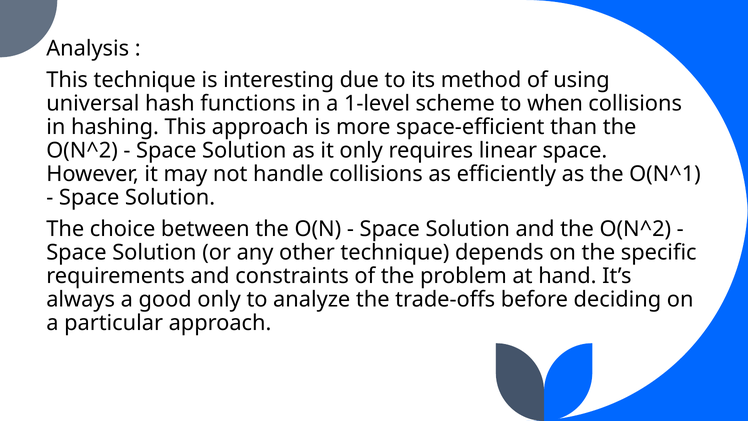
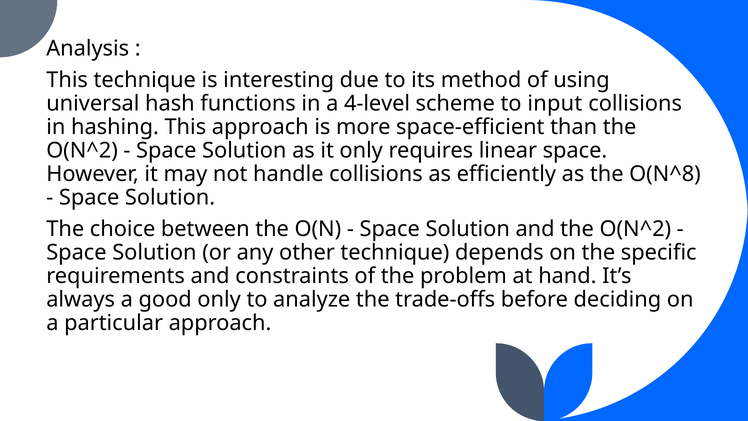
1-level: 1-level -> 4-level (377, 103)
when: when -> input (555, 103)
O(N^1: O(N^1 -> O(N^8 (665, 174)
